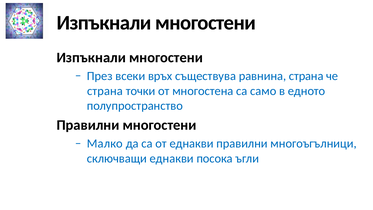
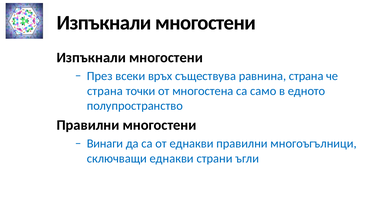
Малко: Малко -> Винаги (105, 144)
посока: посока -> страни (215, 158)
